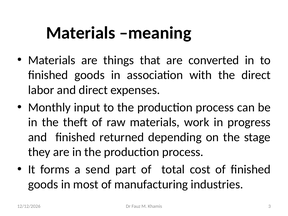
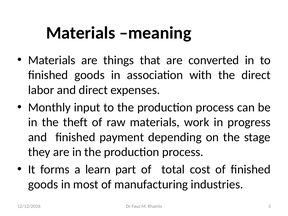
returned: returned -> payment (122, 137)
send: send -> learn (98, 169)
